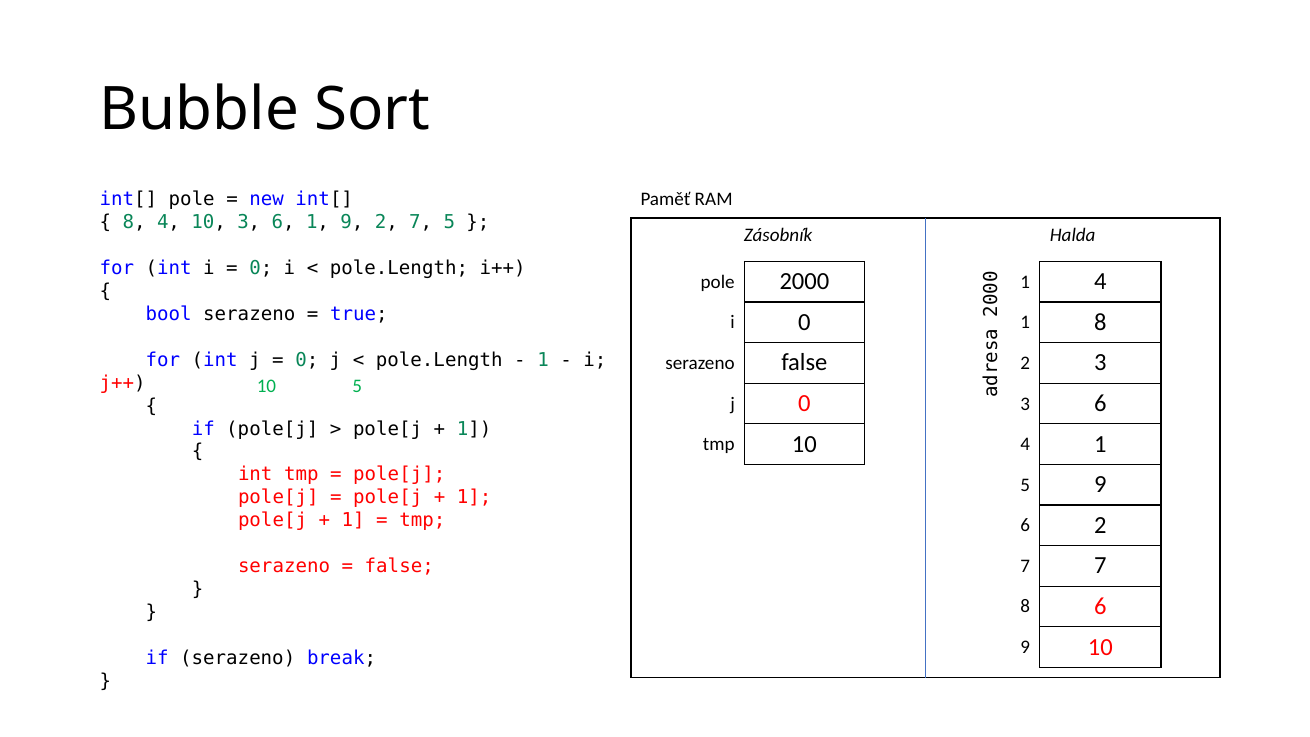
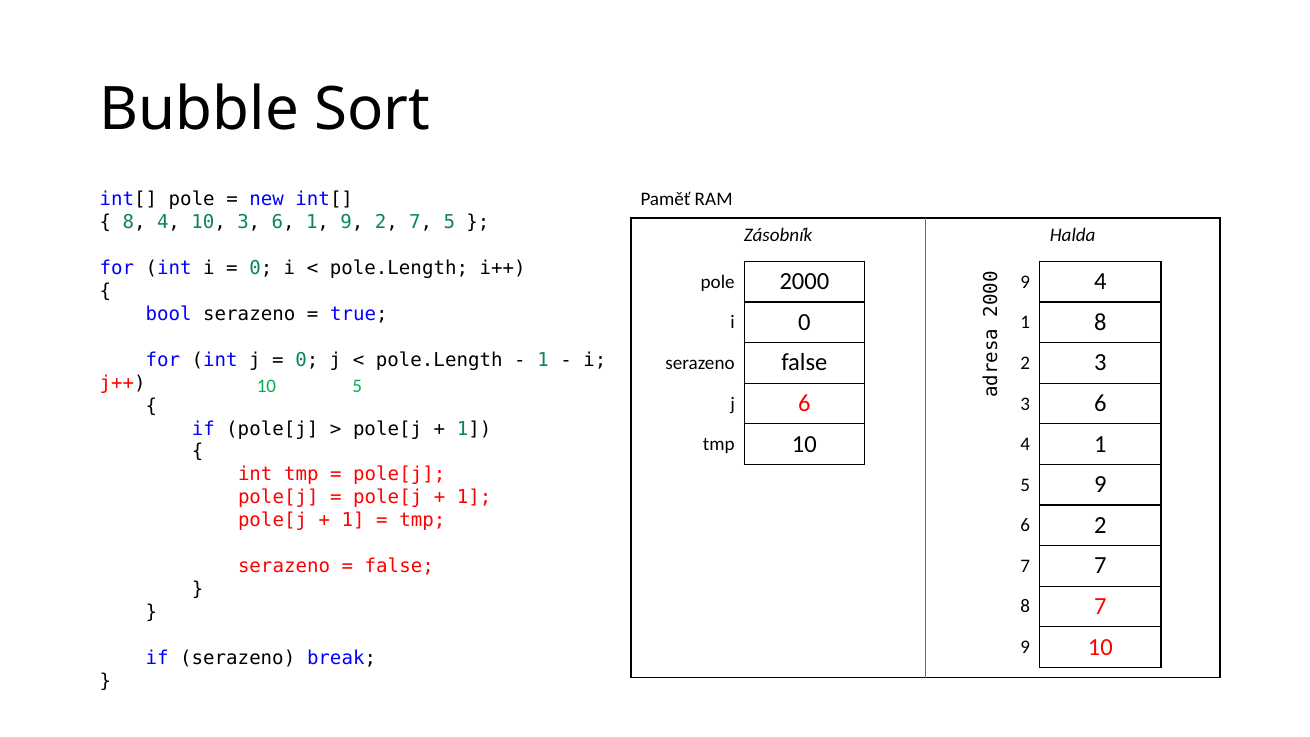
0 1: 1 -> 9 (1025, 282)
j 0: 0 -> 6 (804, 403)
8 6: 6 -> 7 (1100, 606)
